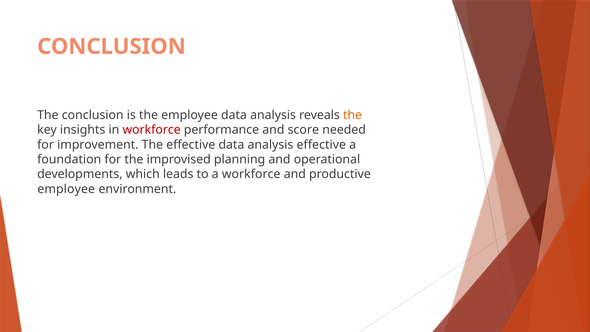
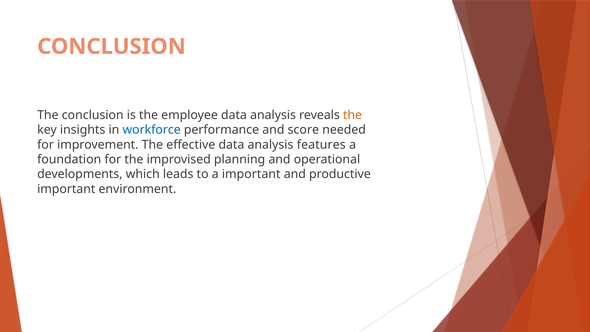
workforce colour: red -> blue (152, 130)
analysis effective: effective -> features (321, 145)
a workforce: workforce -> important (251, 174)
employee: employee -> important (66, 189)
